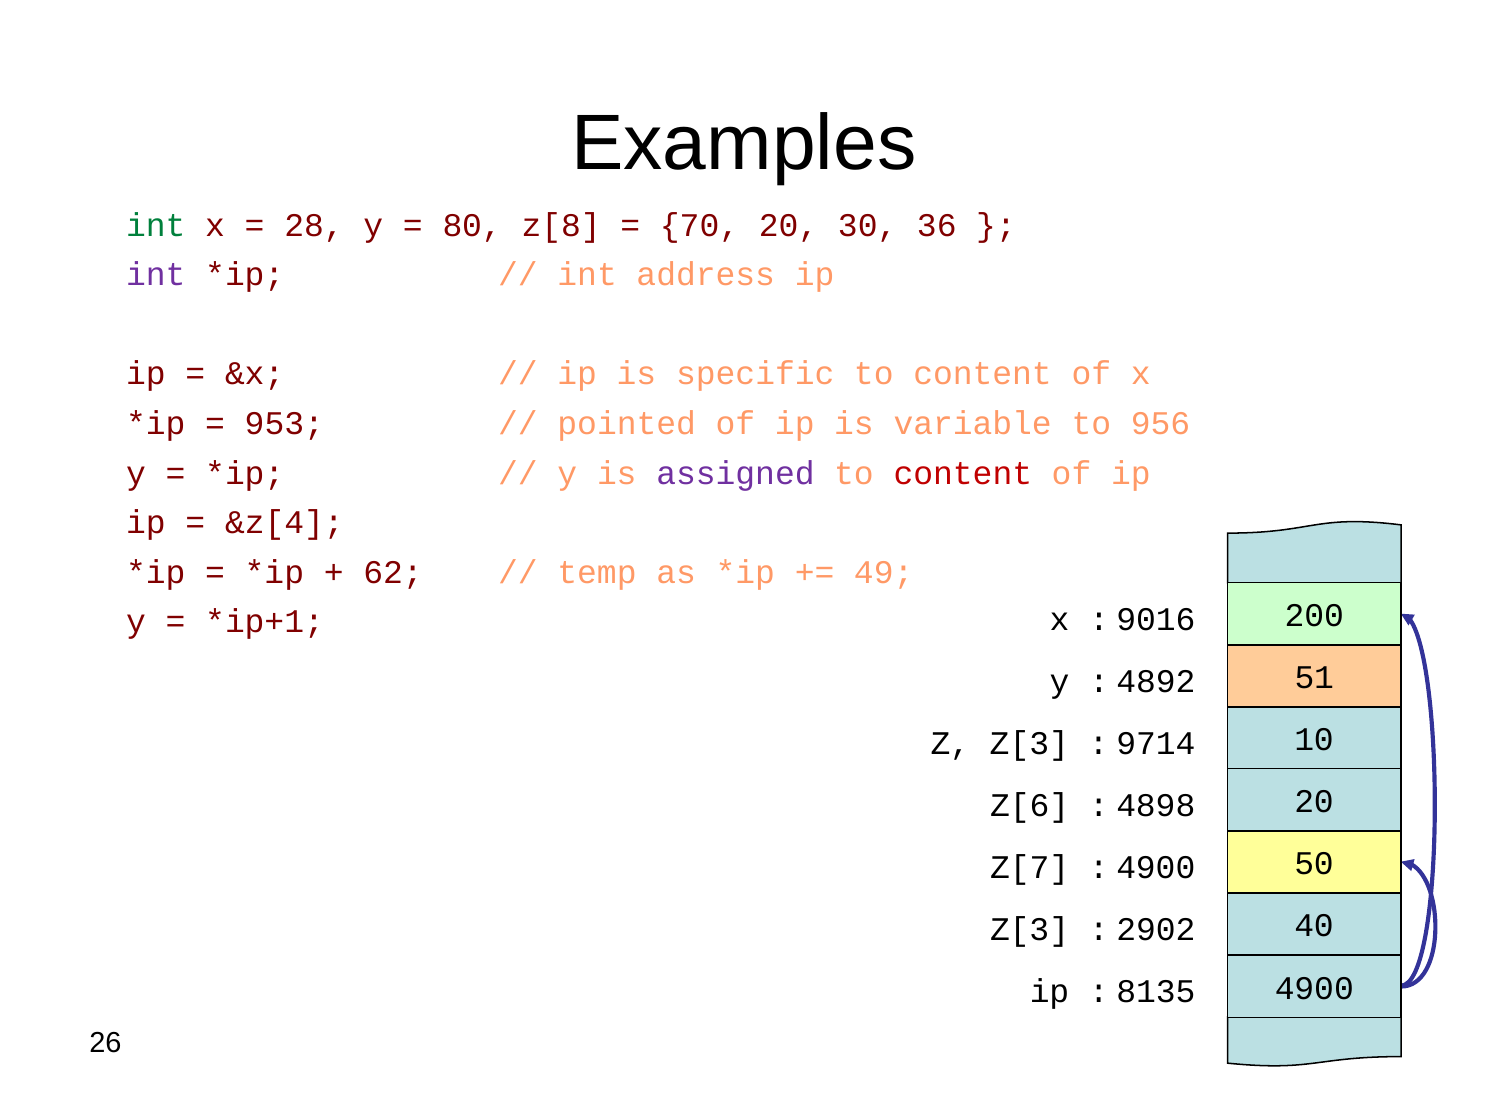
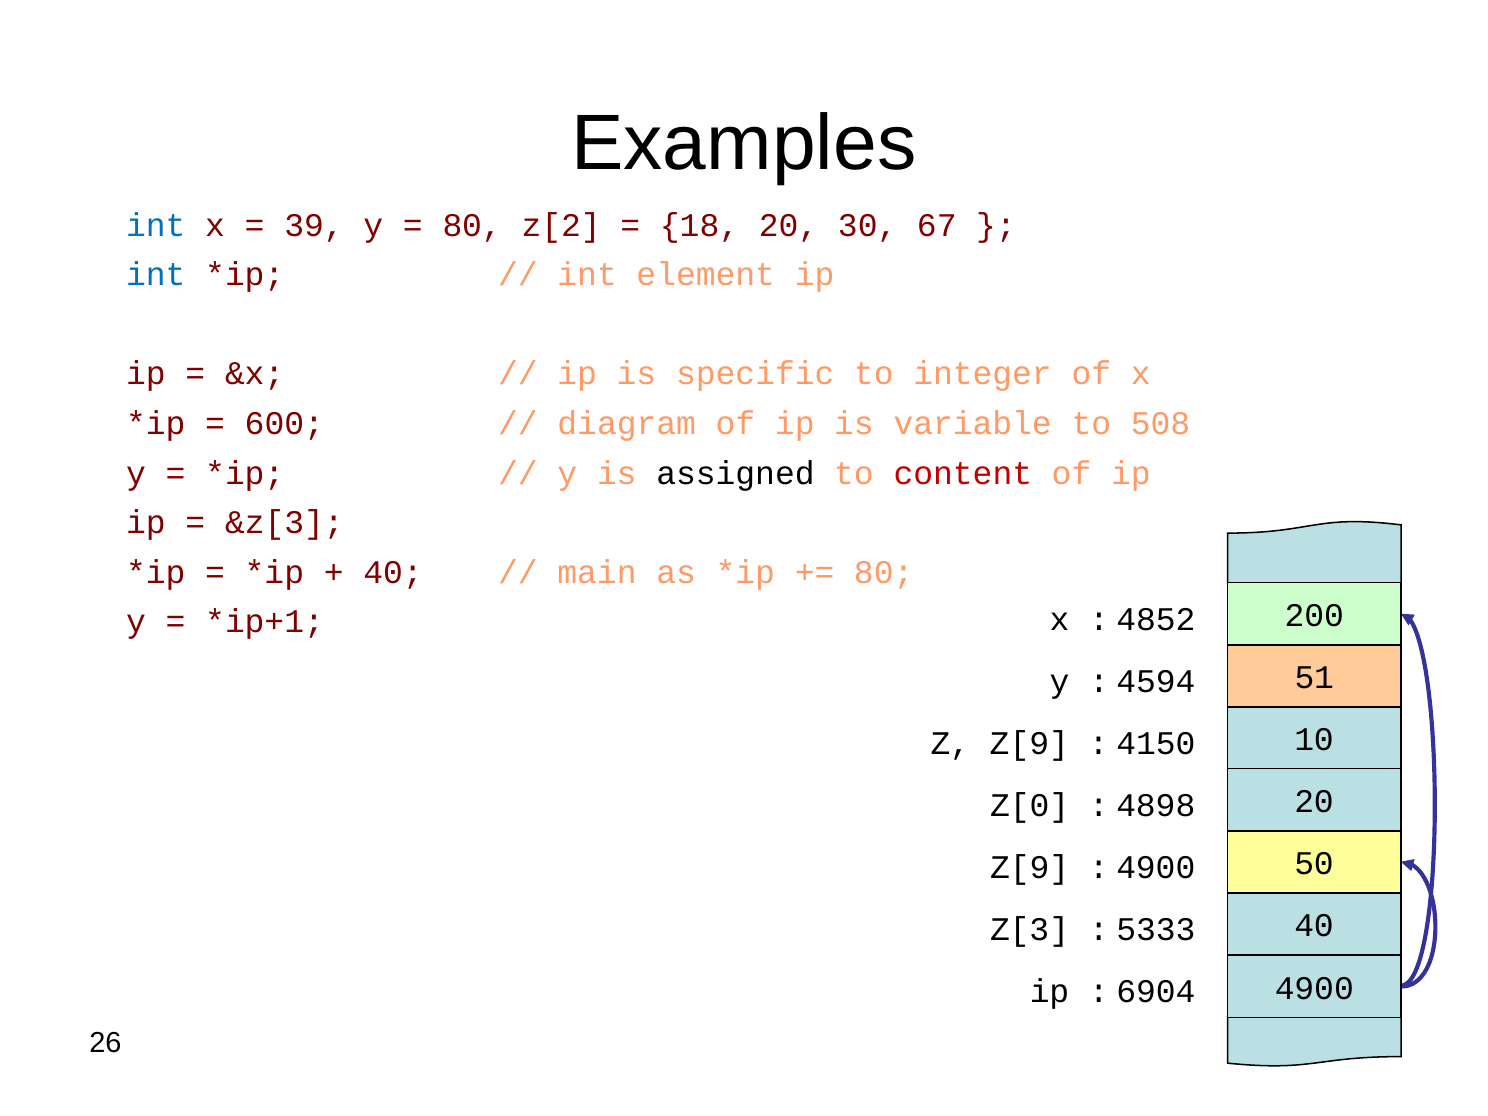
int colour: green -> blue (156, 225)
28: 28 -> 39 (314, 225)
z[8: z[8 -> z[2 (561, 225)
70: 70 -> 18 (700, 225)
36: 36 -> 67 (937, 225)
int colour: purple -> blue (156, 275)
address: address -> element (706, 275)
content: content -> integer (983, 374)
953: 953 -> 600 (284, 424)
pointed: pointed -> diagram (627, 424)
956: 956 -> 508 (1161, 424)
assigned colour: purple -> black (735, 473)
&z[4: &z[4 -> &z[3 (284, 523)
62: 62 -> 40 (393, 572)
temp: temp -> main (597, 572)
49: 49 -> 80 (884, 572)
9016: 9016 -> 4852 (1156, 620)
4892: 4892 -> 4594 (1156, 681)
Z Z[3: Z[3 -> Z[9 (1029, 743)
9714: 9714 -> 4150 (1156, 743)
Z[6: Z[6 -> Z[0 (1030, 806)
Z[7: Z[7 -> Z[9 (1030, 867)
2902: 2902 -> 5333 (1156, 929)
8135: 8135 -> 6904 (1156, 992)
